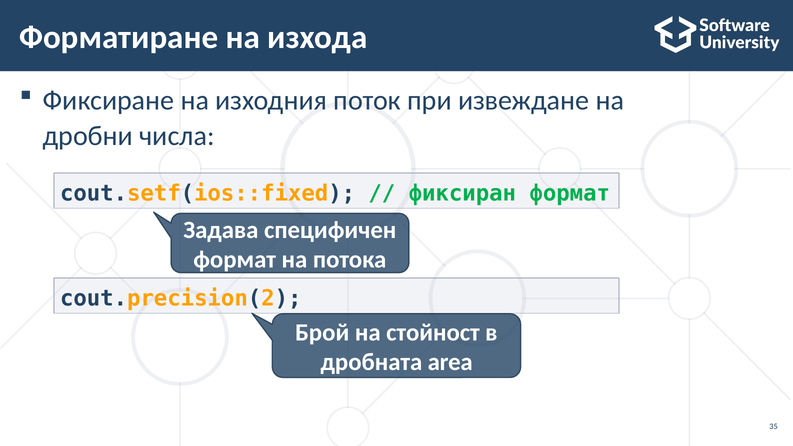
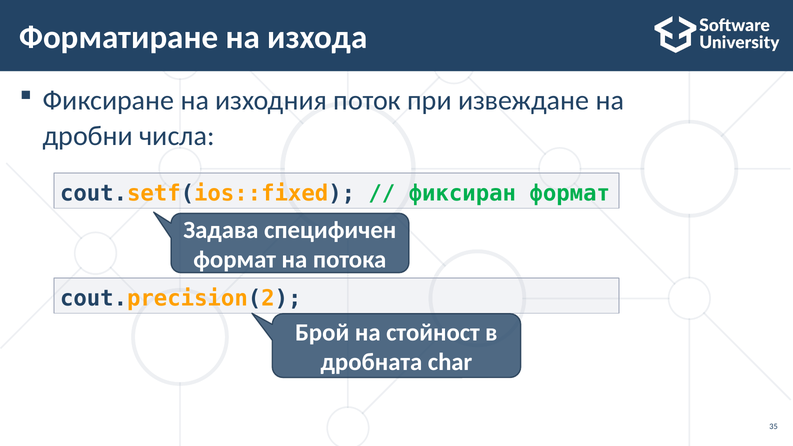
area: area -> char (450, 362)
